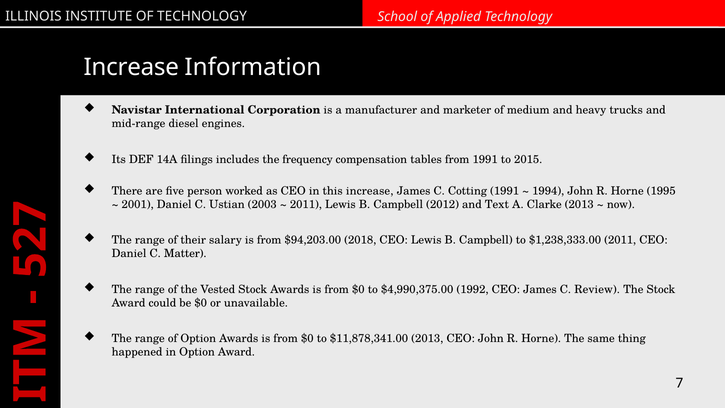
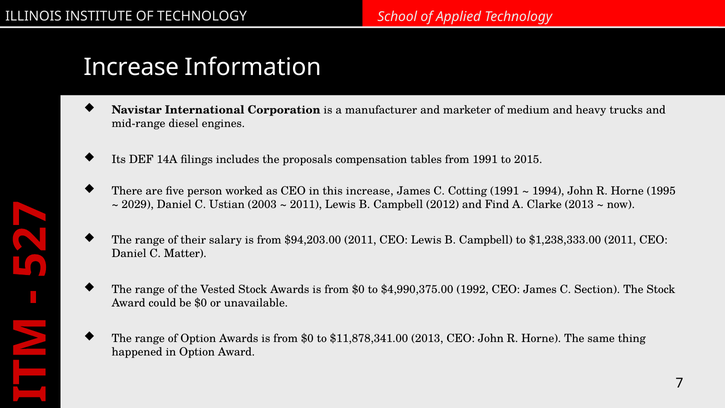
frequency: frequency -> proposals (307, 159)
2001: 2001 -> 2029 (138, 204)
Text: Text -> Find (497, 204)
$94,203.00 2018: 2018 -> 2011 (360, 240)
Review: Review -> Section (597, 289)
